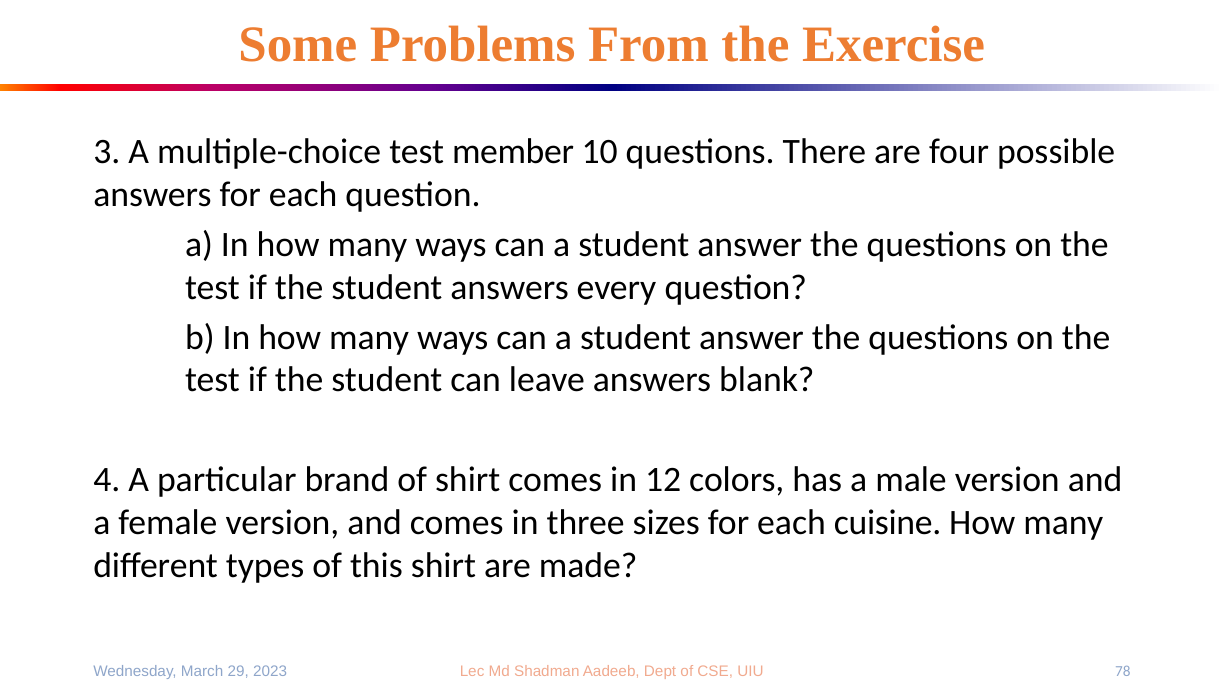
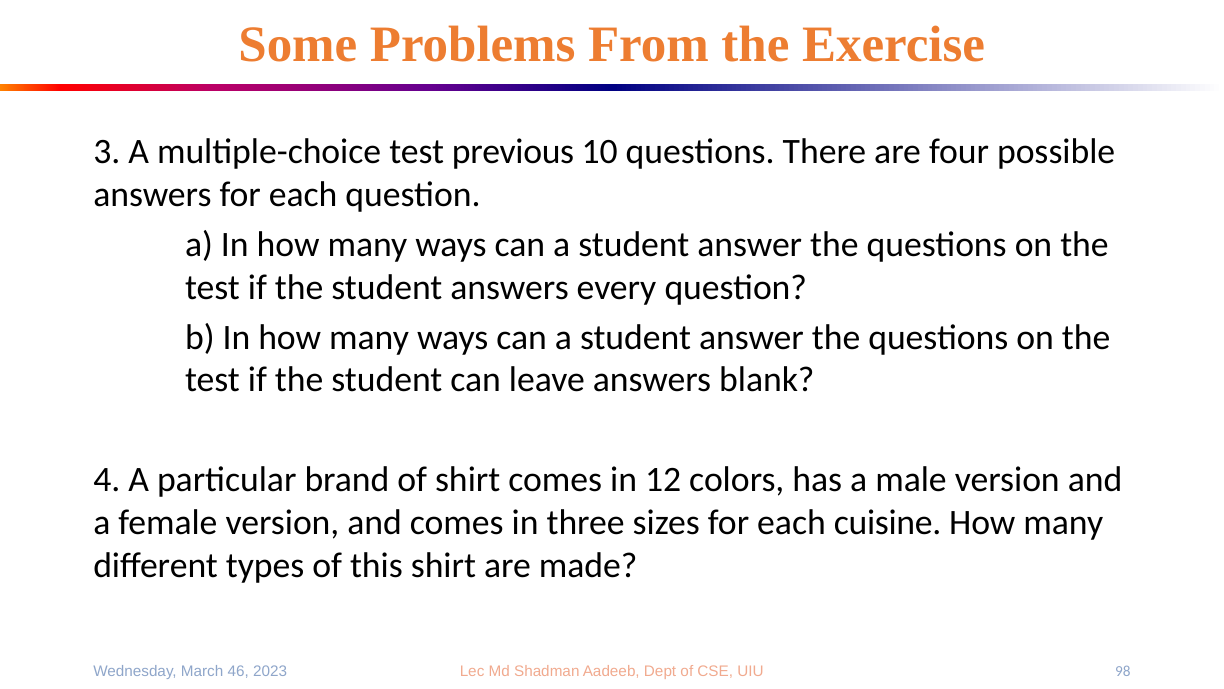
member: member -> previous (513, 152)
29: 29 -> 46 (238, 671)
78: 78 -> 98 (1123, 671)
